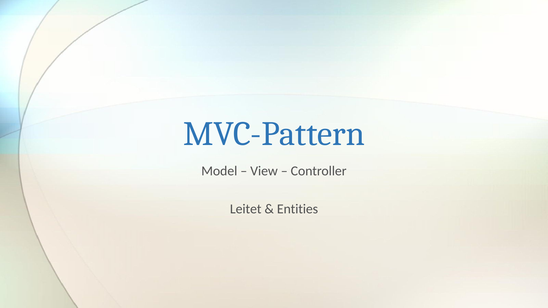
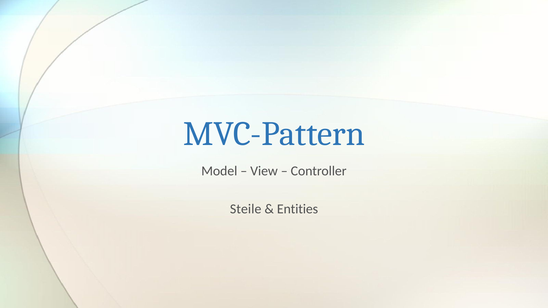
Leitet: Leitet -> Steile (246, 209)
